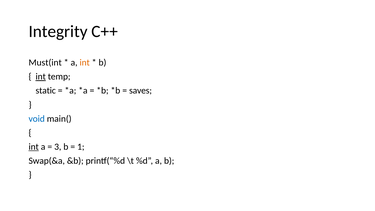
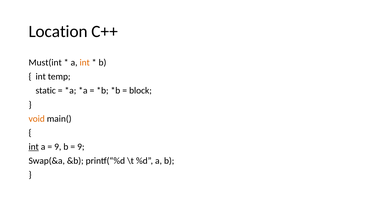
Integrity: Integrity -> Location (58, 32)
int underline: present -> none (41, 77)
saves: saves -> block (140, 91)
void colour: blue -> orange (37, 119)
3: 3 -> 9 (58, 147)
1: 1 -> 9 (81, 147)
